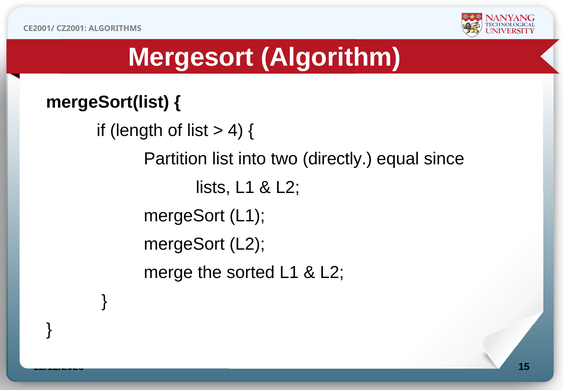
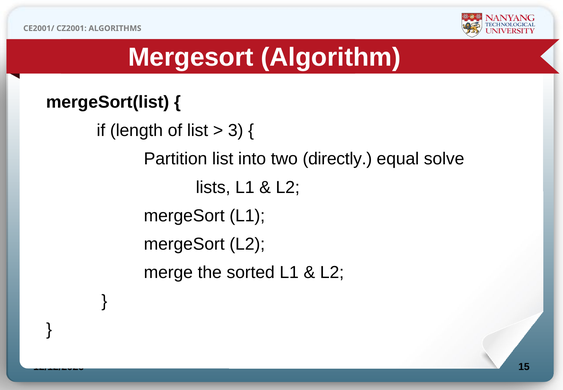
4: 4 -> 3 (236, 130)
since: since -> solve (444, 159)
